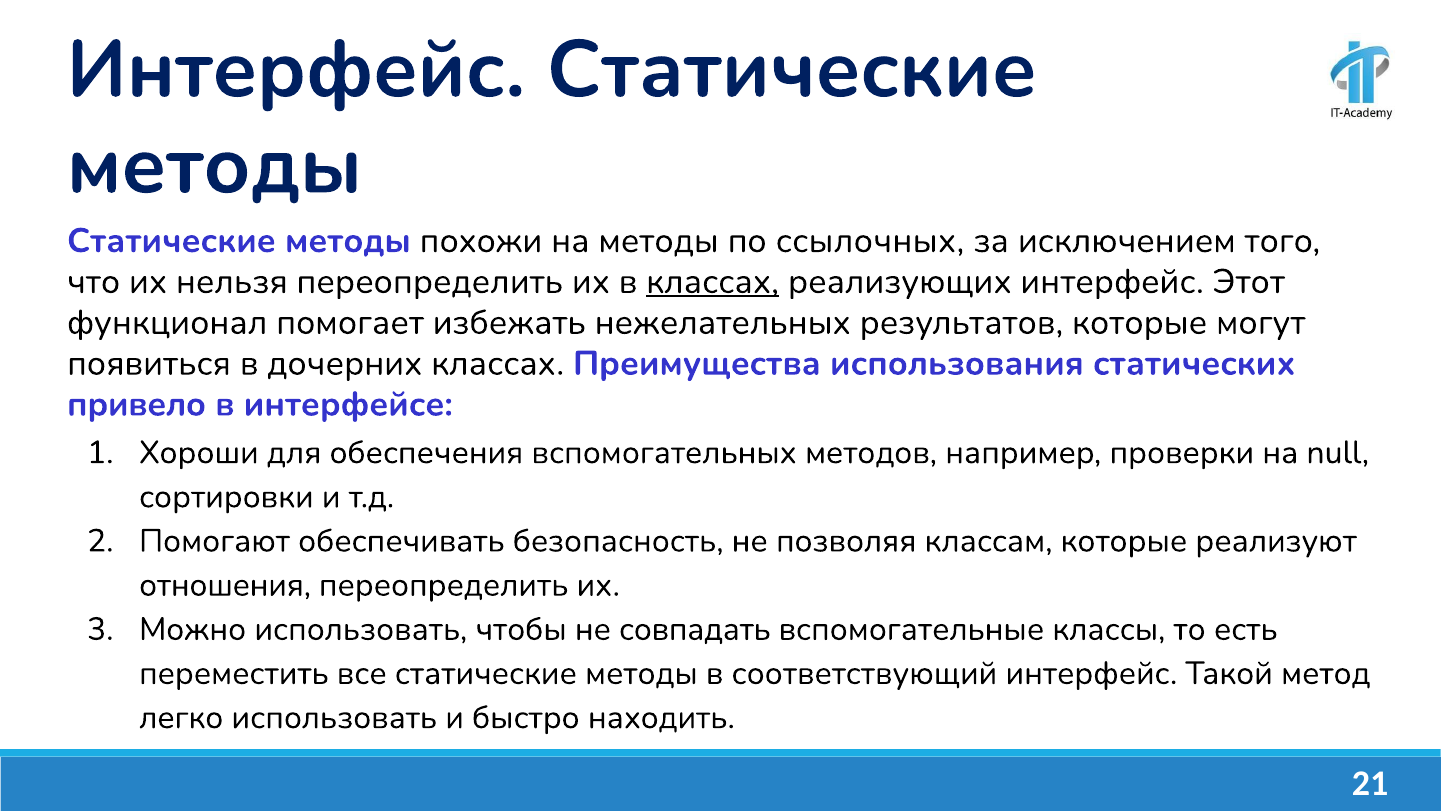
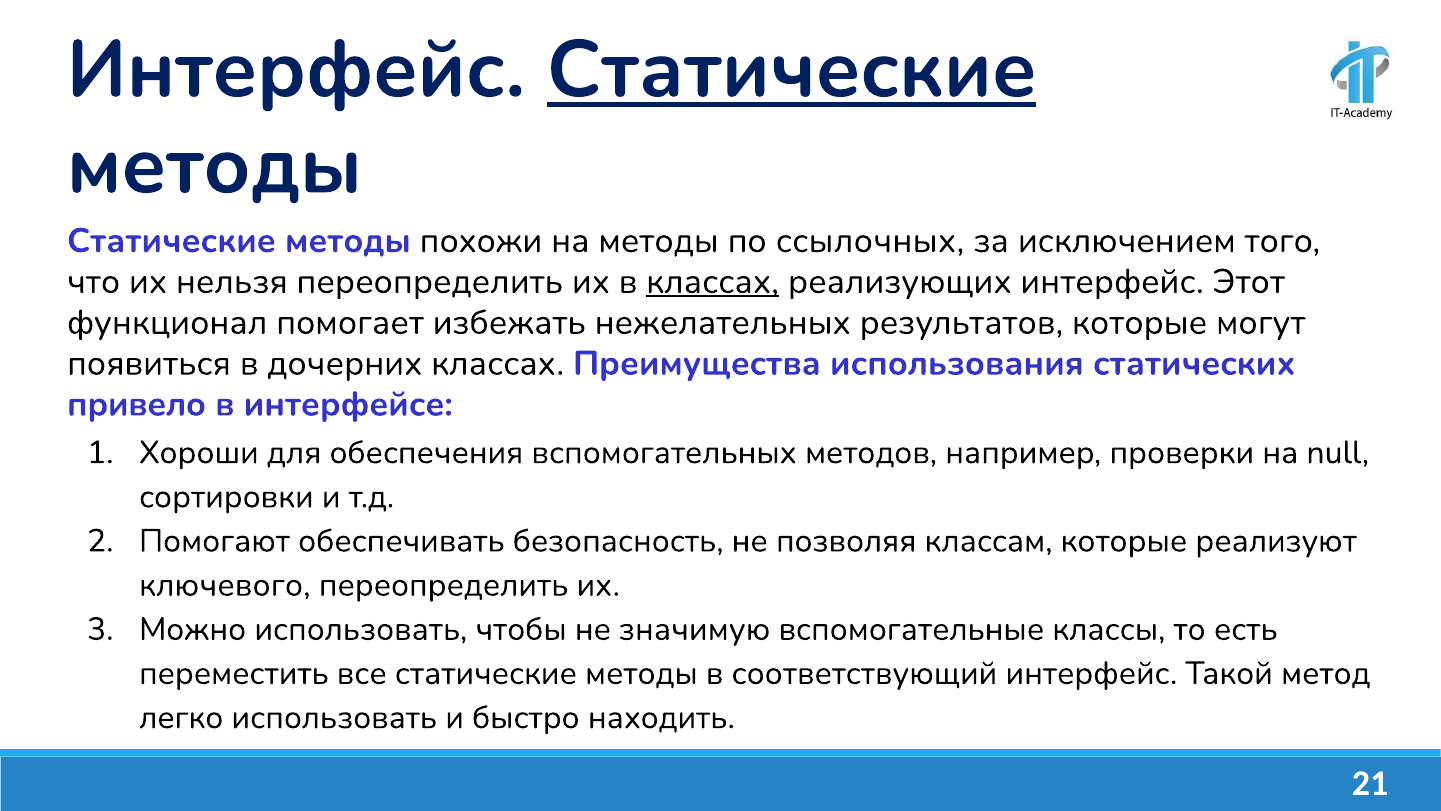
Статические underline: none -> present (792, 70)
отношения: отношения -> ключевого (225, 585)
совпадать: совпадать -> значимую (695, 629)
